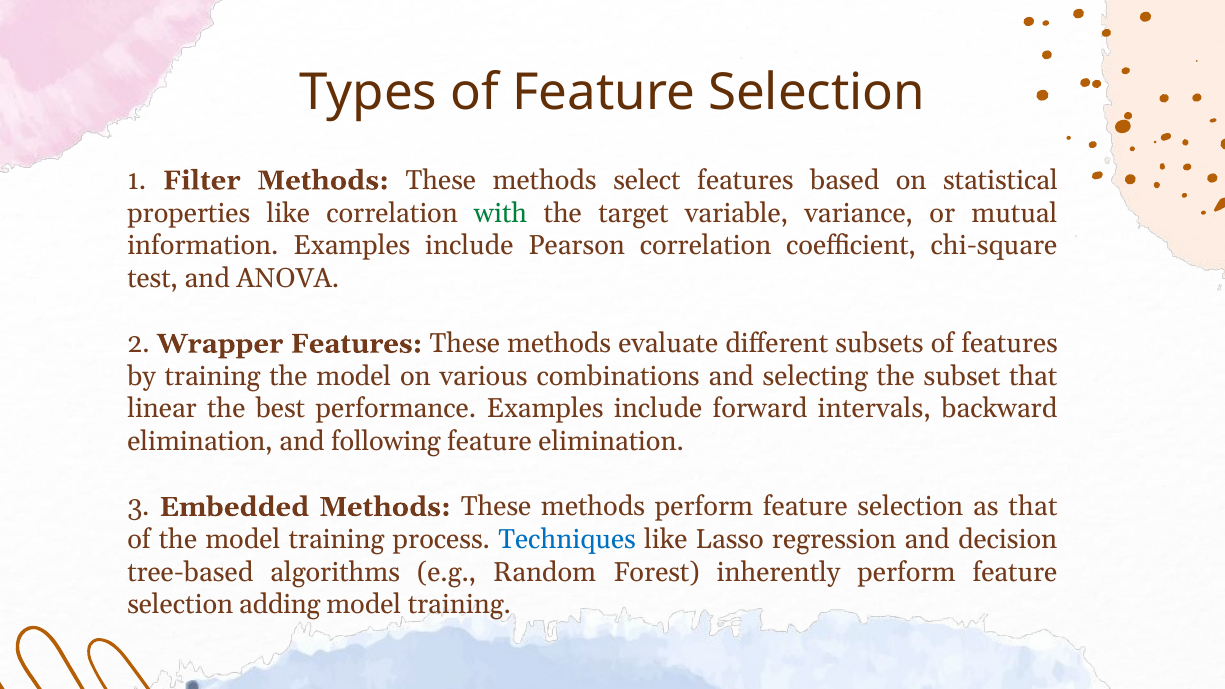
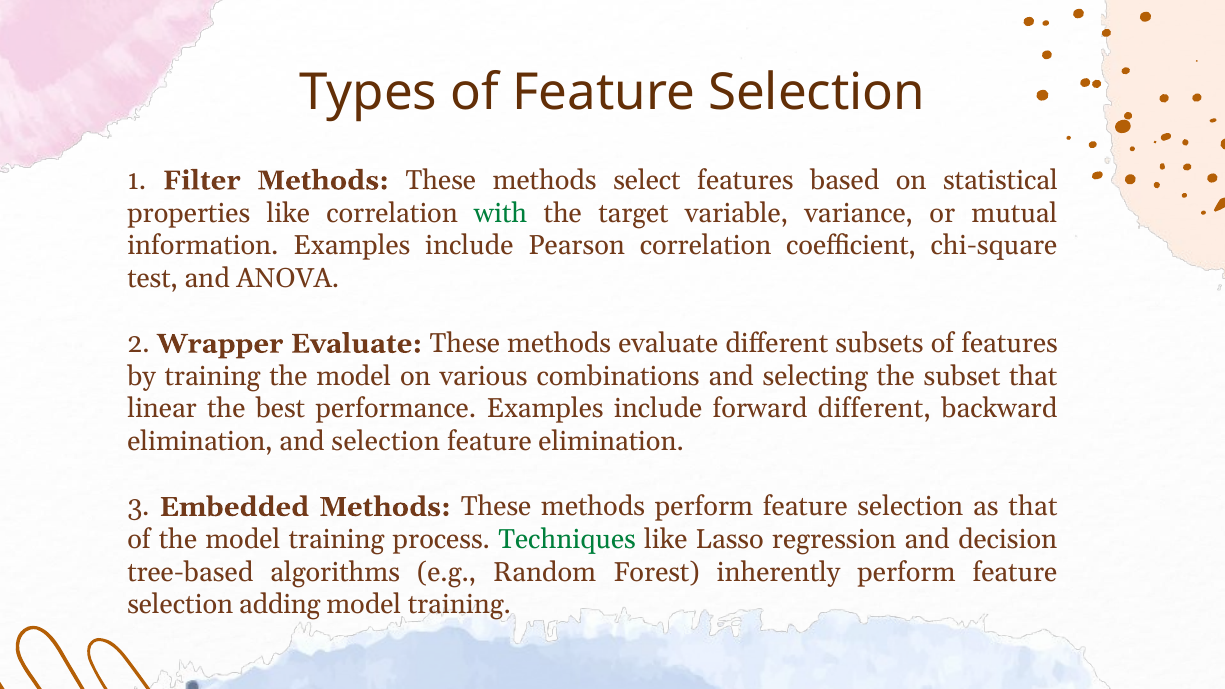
Wrapper Features: Features -> Evaluate (356, 344)
forward intervals: intervals -> different (874, 409)
and following: following -> selection (386, 442)
Techniques colour: blue -> green (567, 540)
